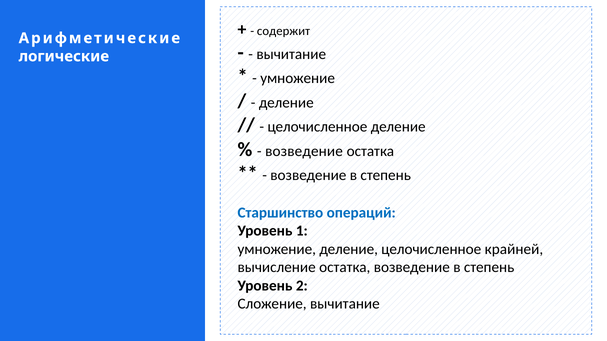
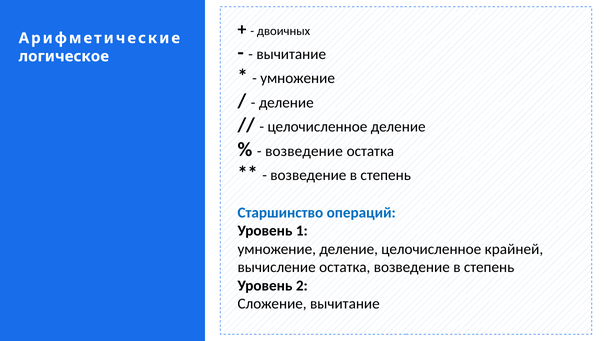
содержит: содержит -> двоичных (284, 31)
логические: логические -> логическое (64, 56)
